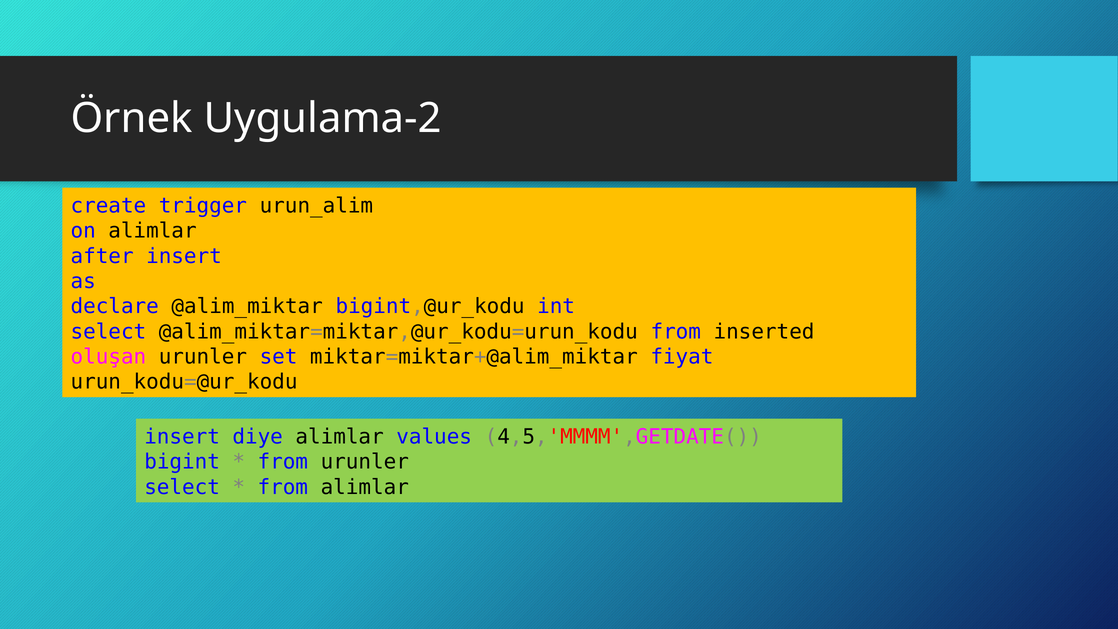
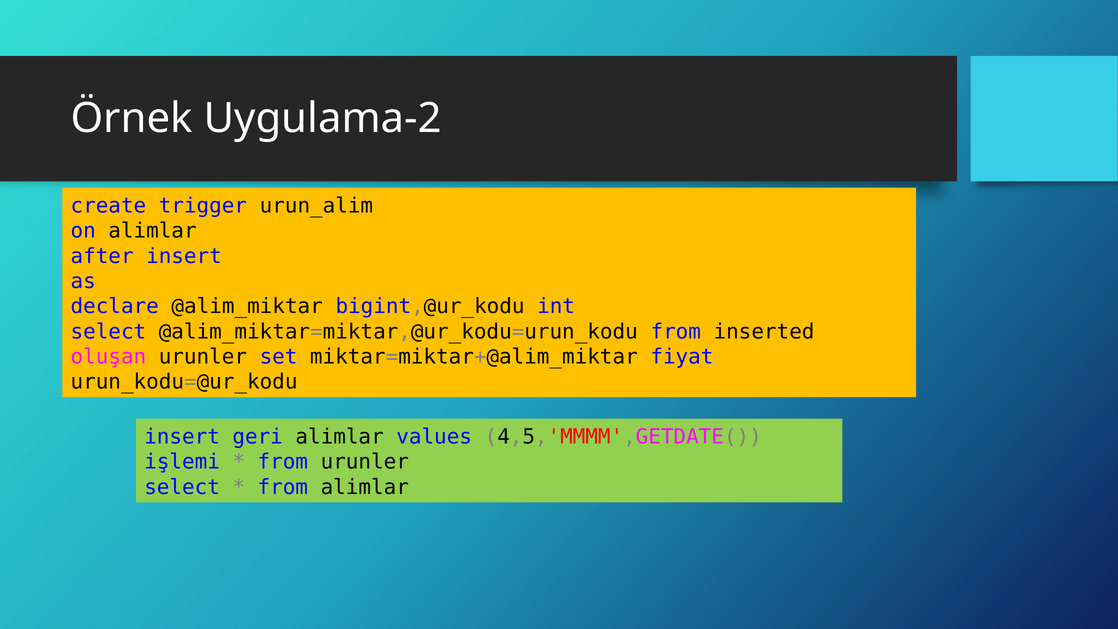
diye: diye -> geri (258, 437)
bigint: bigint -> işlemi (182, 462)
